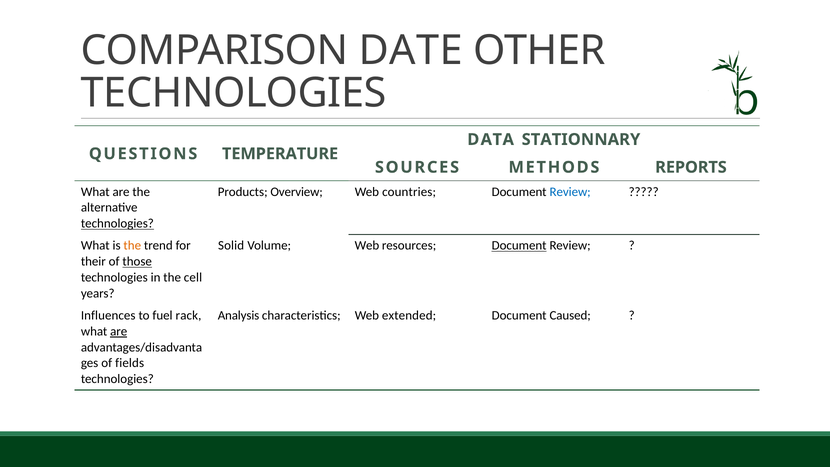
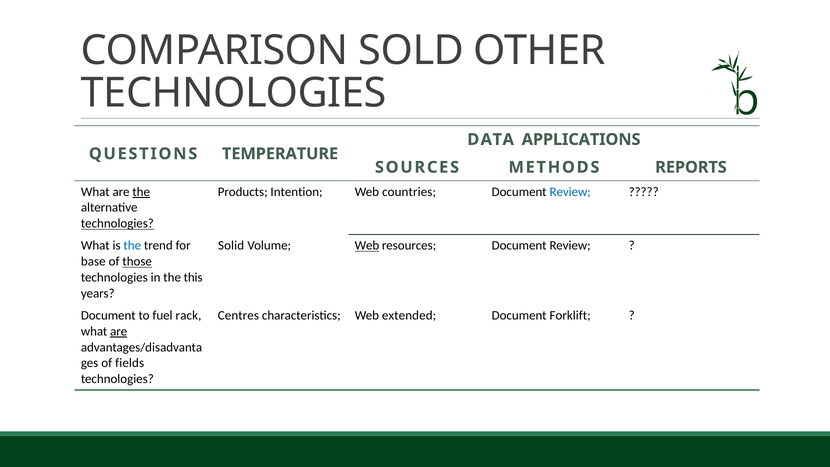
DATE: DATE -> SOLD (411, 51)
STATIONNARY: STATIONNARY -> APPLICATIONS (581, 139)
the underline: none -> present (141, 192)
Overview: Overview -> Intention (297, 192)
the colour: orange -> blue (132, 246)
Web underline: none -> present (367, 246)
Document underline: present -> none (519, 246)
their: their -> base (93, 262)
cell: cell -> this (193, 277)
Influences: Influences -> Document (108, 315)
Analysis: Analysis -> Centres (238, 315)
Caused: Caused -> Forklift (570, 315)
